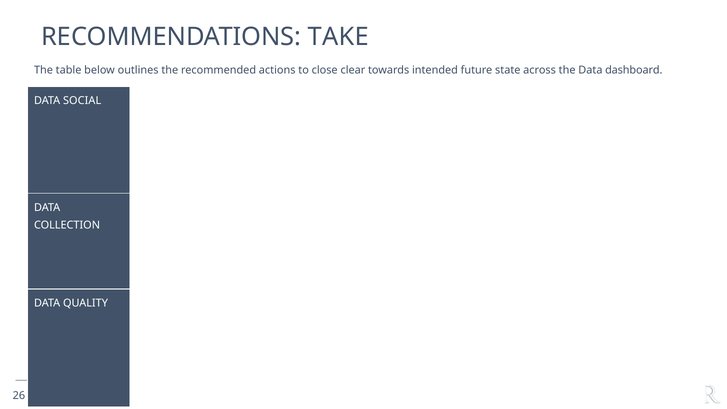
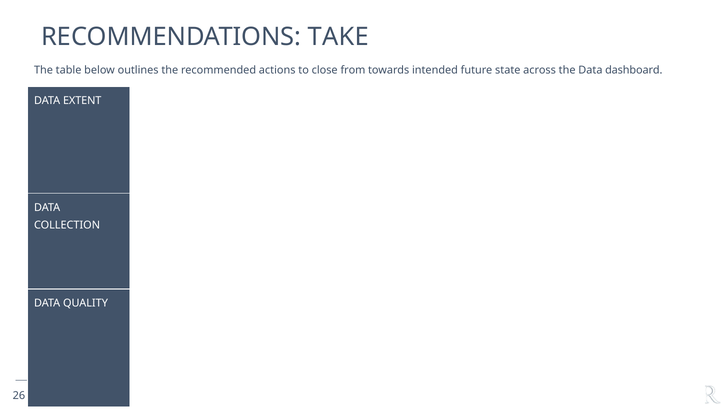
clear: clear -> from (353, 70)
SOCIAL: SOCIAL -> EXTENT (82, 101)
